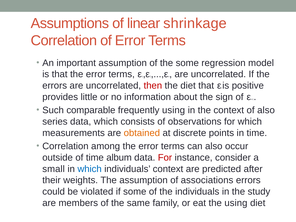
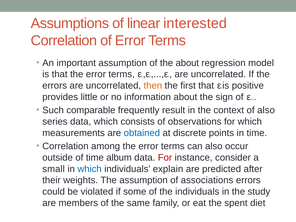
shrinkage: shrinkage -> interested (195, 23)
the some: some -> about (187, 63)
then colour: red -> orange (153, 86)
the diet: diet -> first (188, 86)
frequently using: using -> result (174, 110)
obtained colour: orange -> blue (142, 133)
individuals context: context -> explain (168, 169)
the using: using -> spent (236, 203)
